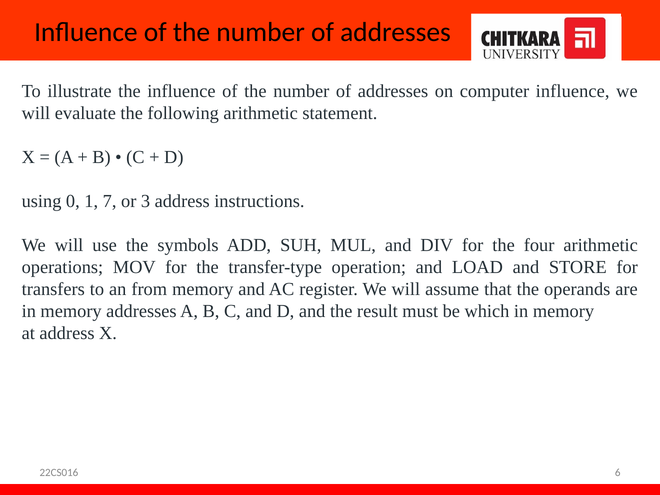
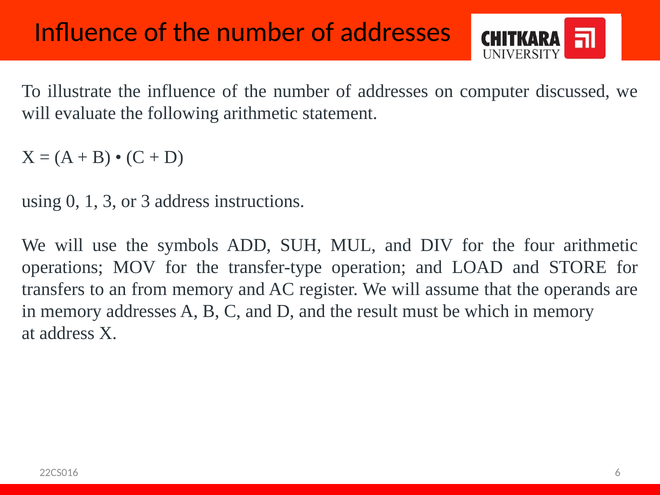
computer influence: influence -> discussed (573, 91)
1 7: 7 -> 3 (110, 201)
